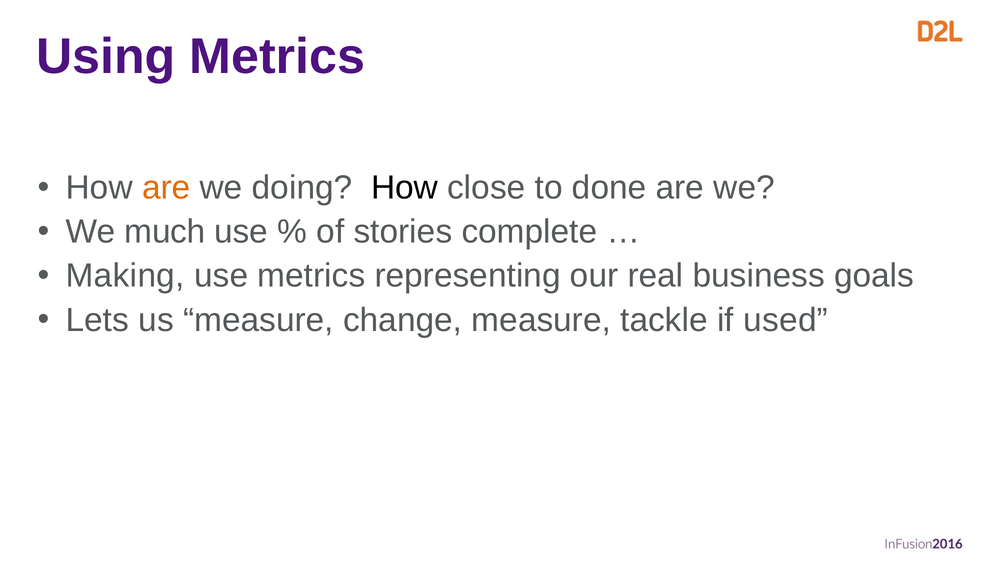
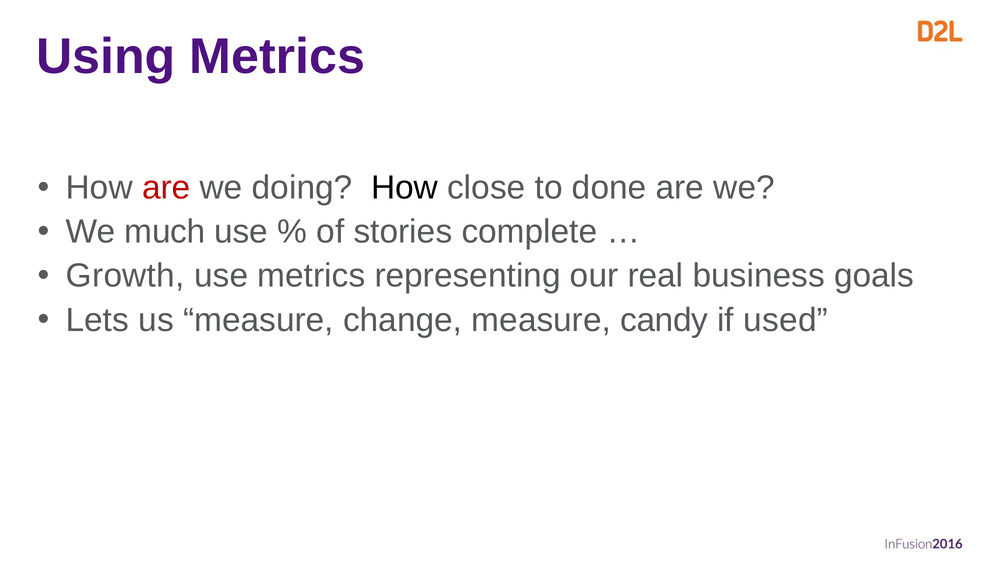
are colour: orange -> red (166, 188)
Making: Making -> Growth (125, 276)
tackle: tackle -> candy (664, 320)
